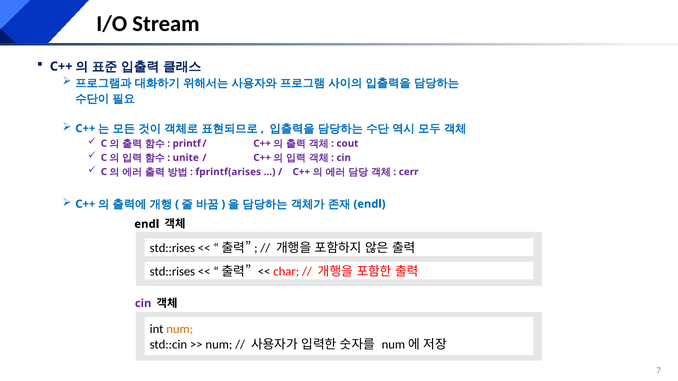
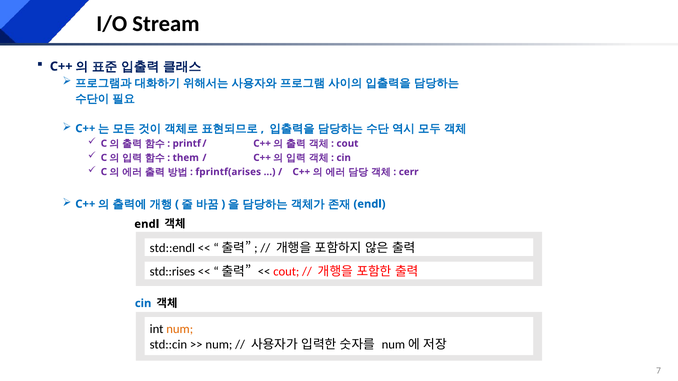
unite: unite -> them (186, 158)
std::rises: std::rises -> std::endl (172, 248)
char: char -> cout (286, 272)
cin colour: purple -> blue (143, 304)
